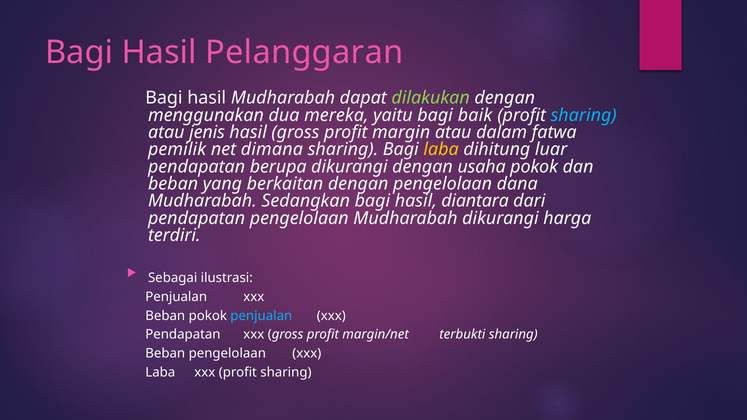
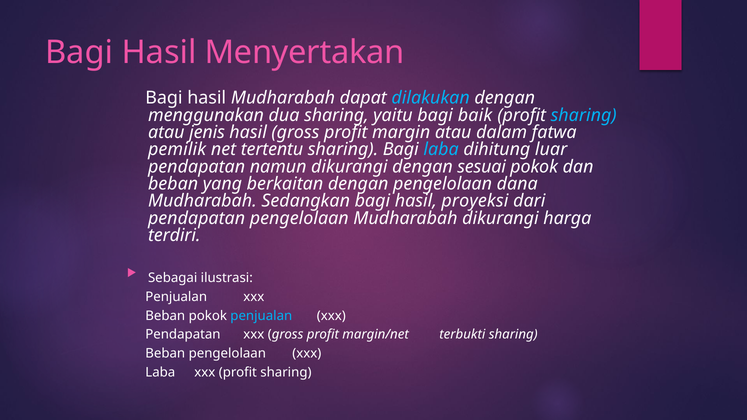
Pelanggaran: Pelanggaran -> Menyertakan (305, 52)
dilakukan colour: light green -> light blue (431, 98)
dua mereka: mereka -> sharing (336, 115)
dimana: dimana -> tertentu (272, 150)
laba colour: yellow -> light blue (441, 150)
berupa: berupa -> namun (278, 167)
usaha: usaha -> sesuai (482, 167)
diantara: diantara -> proyeksi (475, 201)
